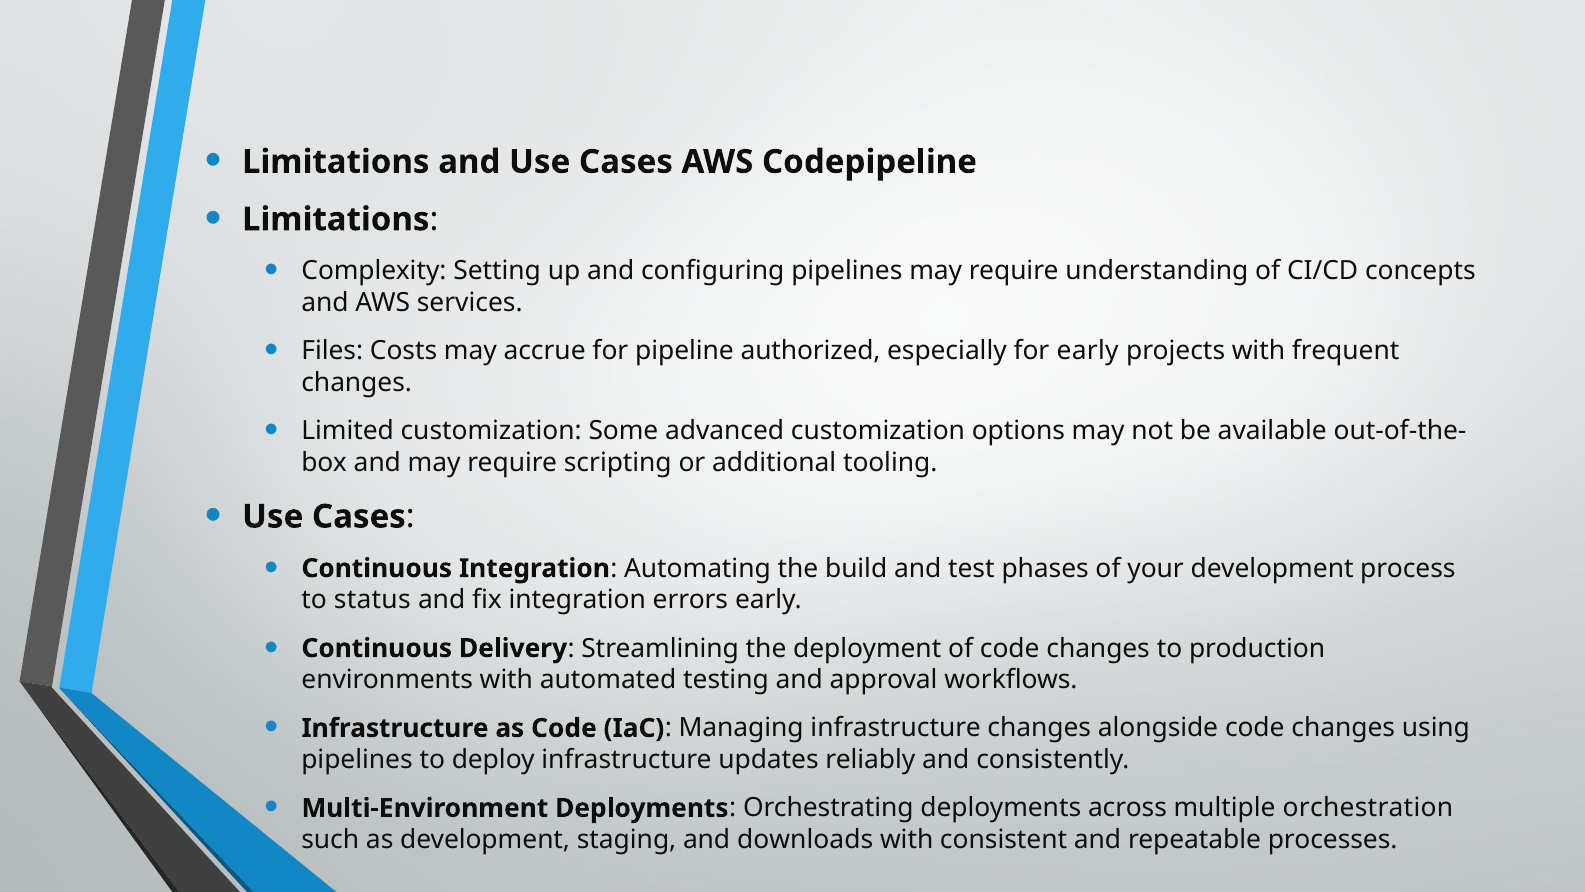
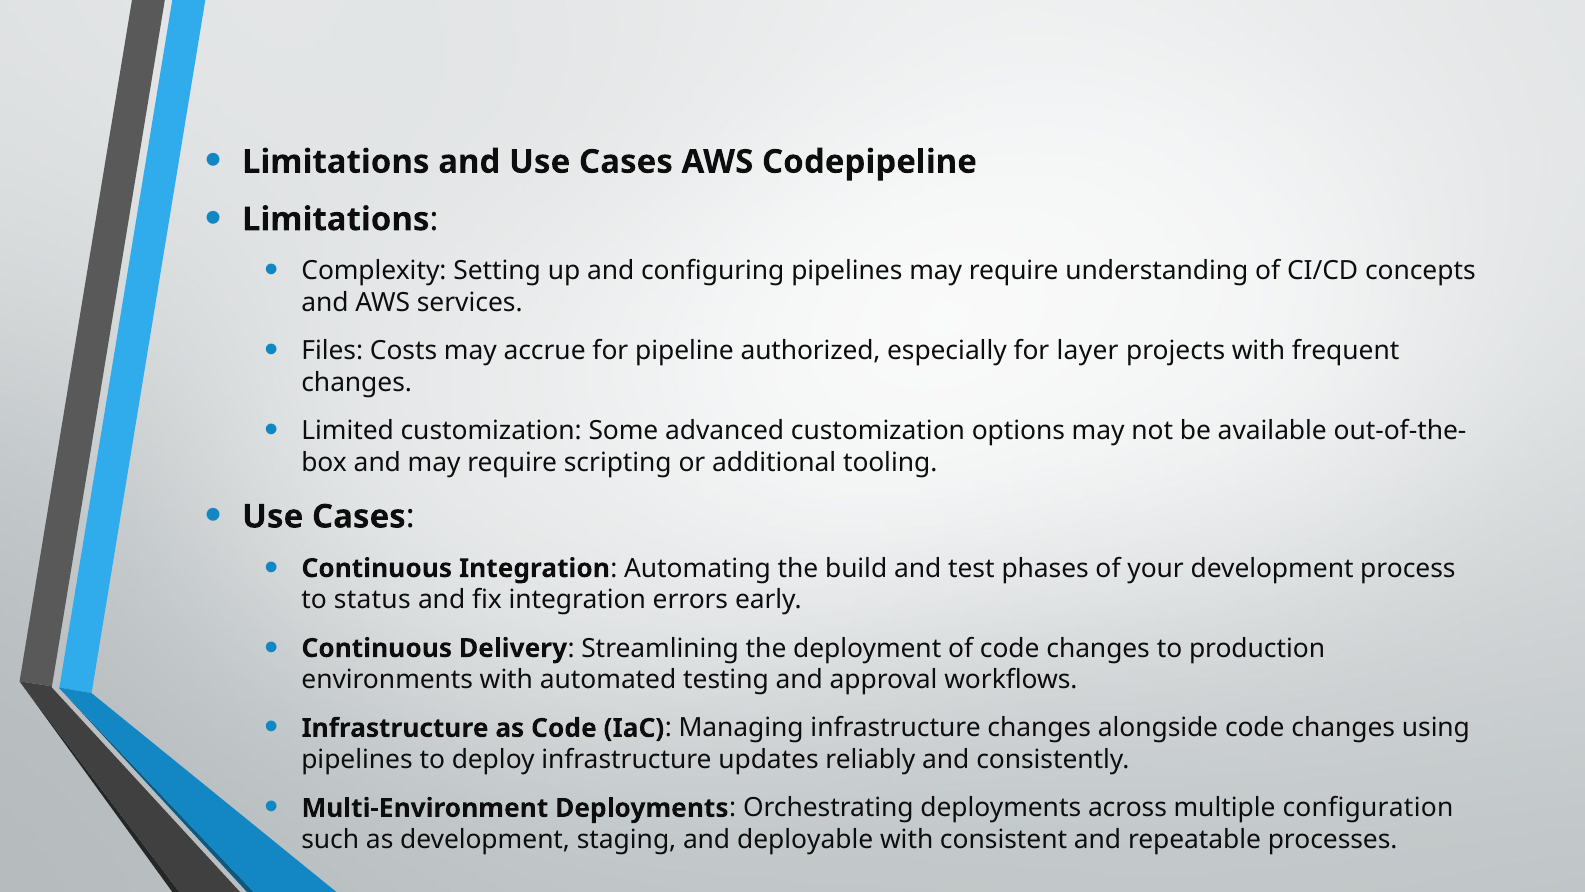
for early: early -> layer (1088, 351)
orchestration: orchestration -> configuration (1368, 808)
downloads: downloads -> deployable (805, 839)
